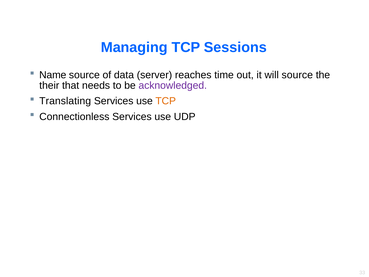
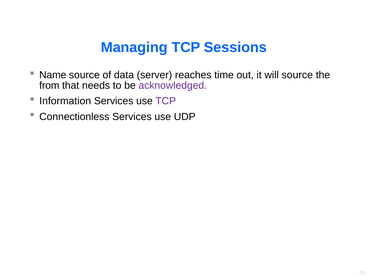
their: their -> from (49, 85)
Translating: Translating -> Information (65, 101)
TCP colour: orange -> purple (166, 101)
